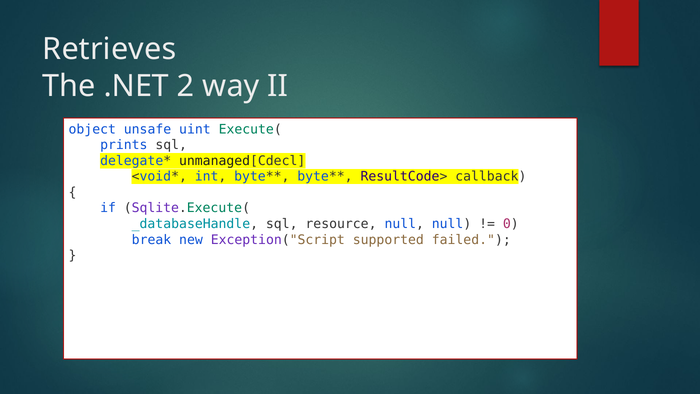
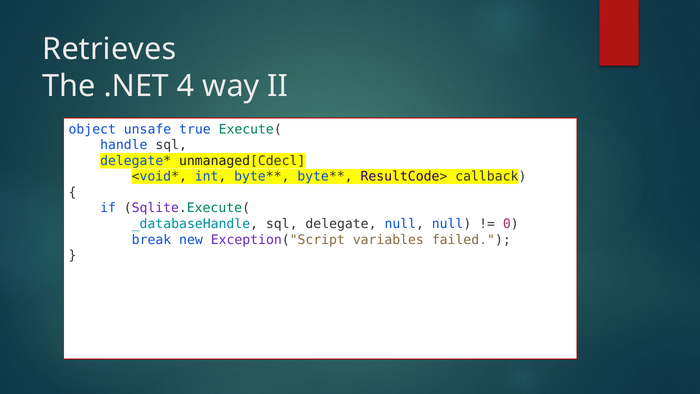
2: 2 -> 4 (186, 86)
uint: uint -> true (195, 129)
prints: prints -> handle (124, 145)
resource: resource -> delegate (341, 224)
supported: supported -> variables (388, 240)
